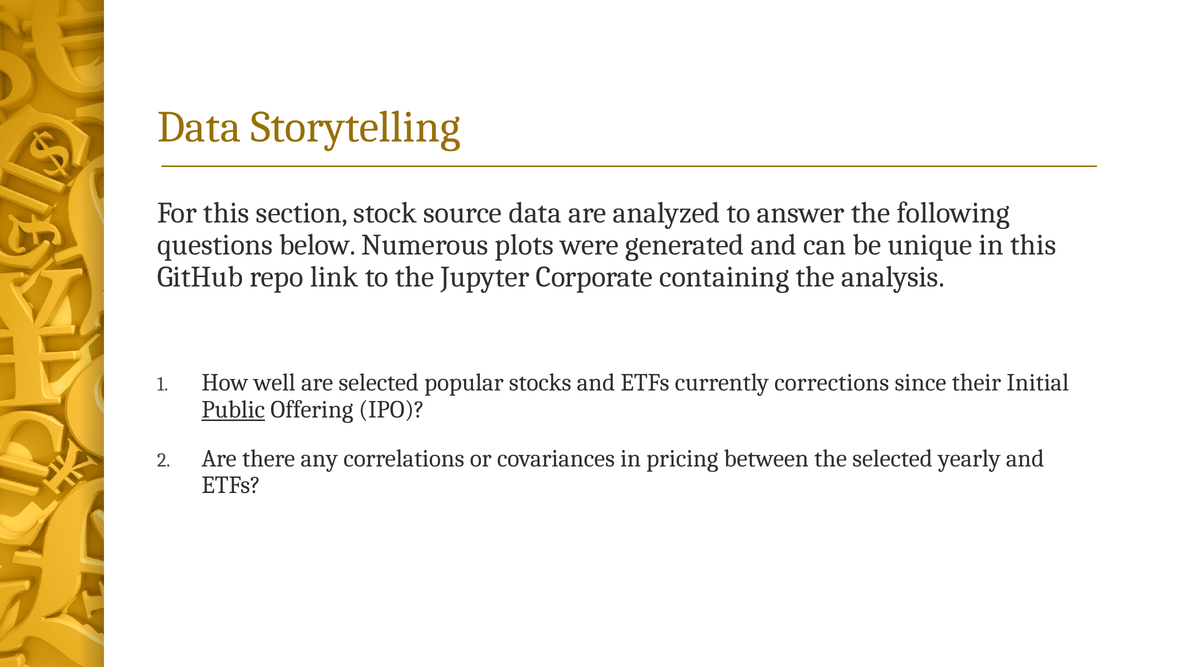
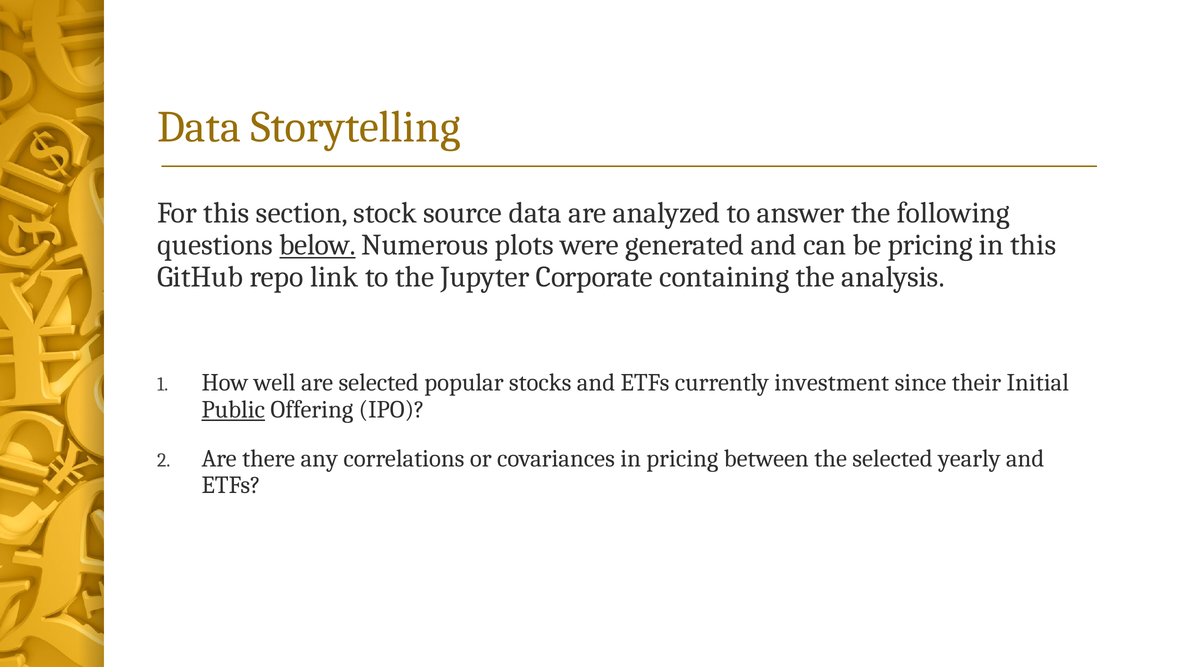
below underline: none -> present (318, 245)
be unique: unique -> pricing (930, 245)
corrections: corrections -> investment (832, 383)
